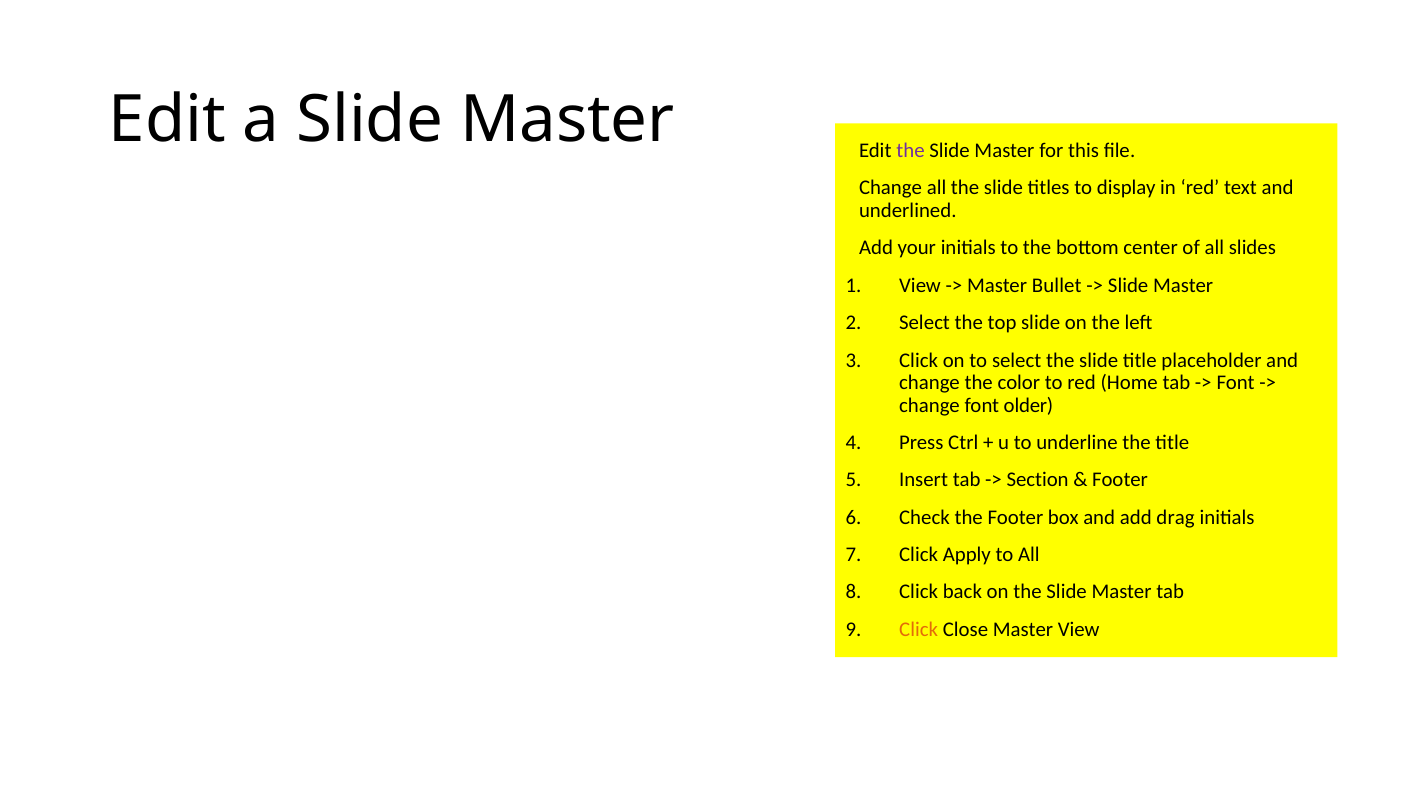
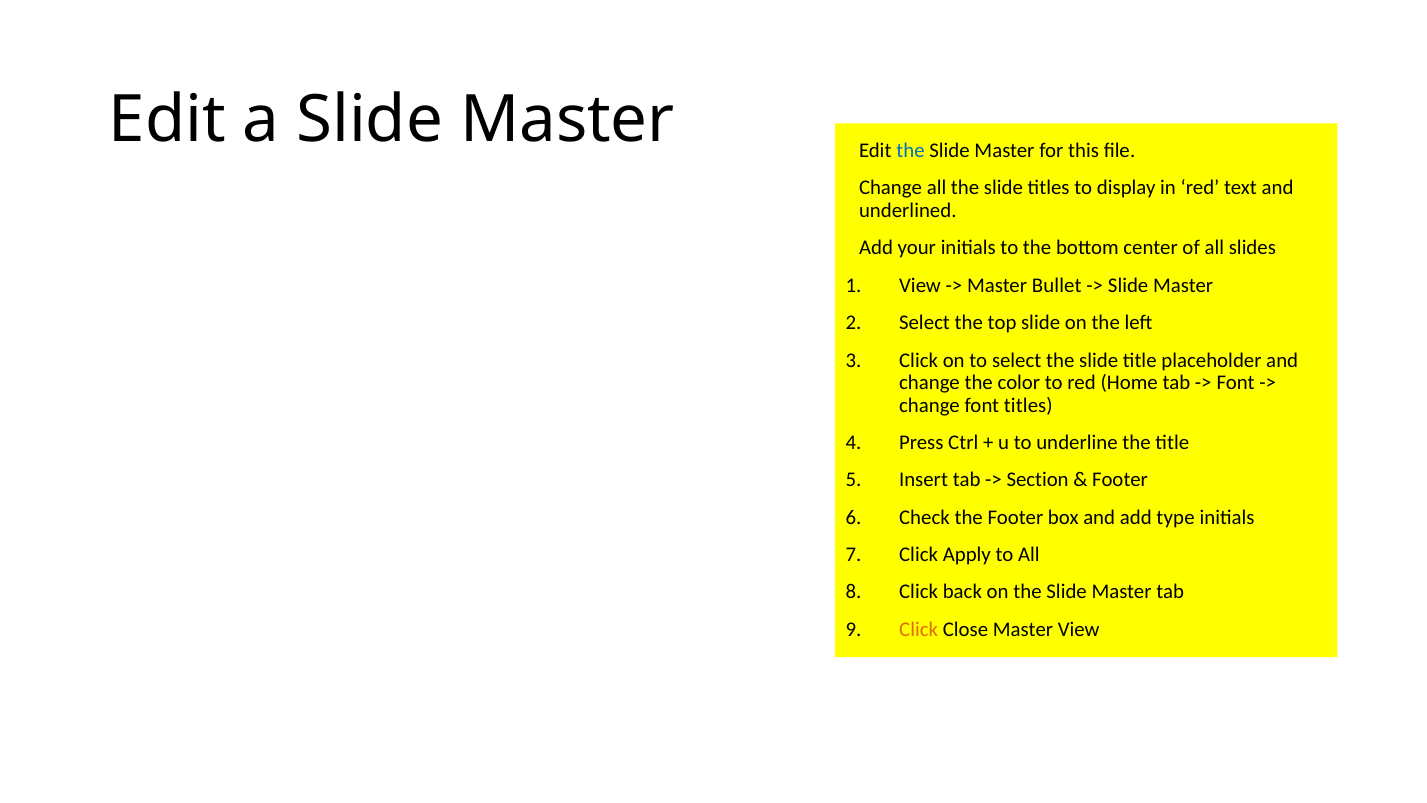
the colour: purple -> blue (910, 151)
font older: older -> titles (1028, 405)
drag: drag -> type (1176, 517)
